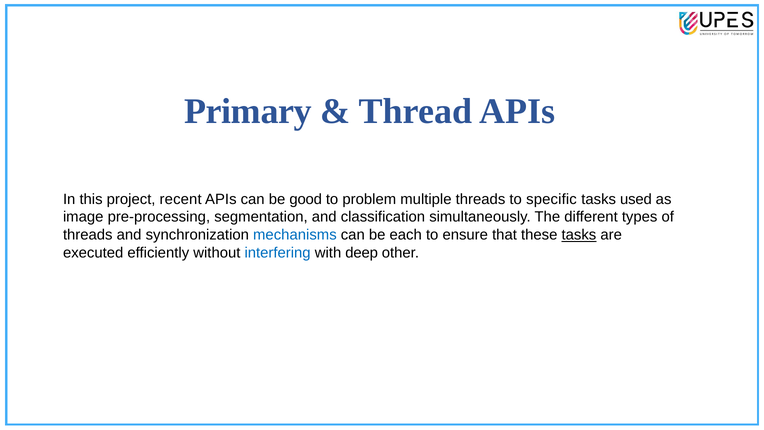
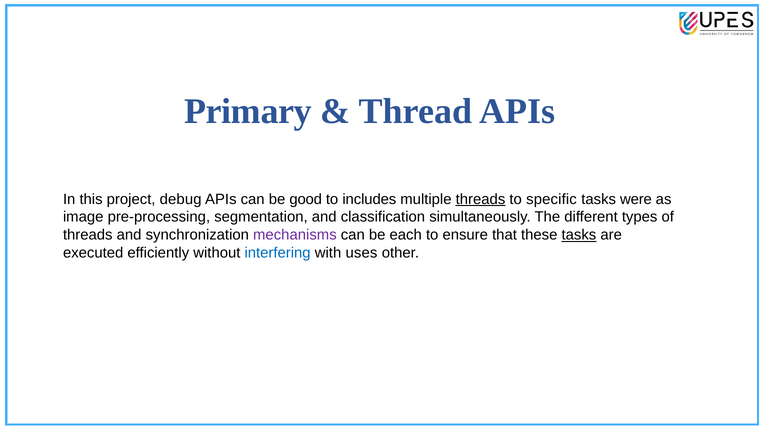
recent: recent -> debug (181, 199)
problem: problem -> includes (369, 199)
threads underline: none -> present (481, 199)
used: used -> were (636, 199)
mechanisms colour: blue -> purple (295, 235)
deep: deep -> uses (361, 253)
